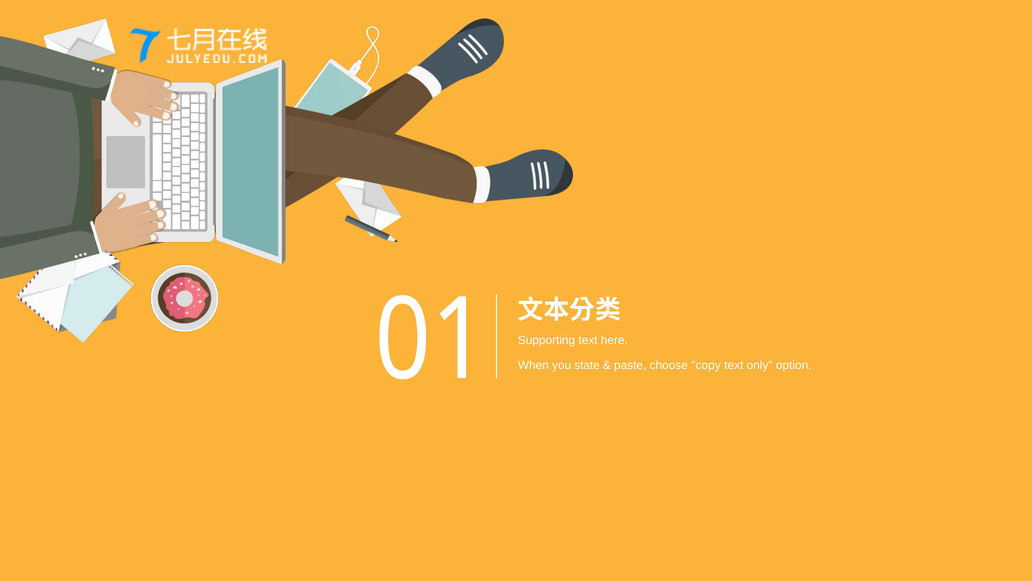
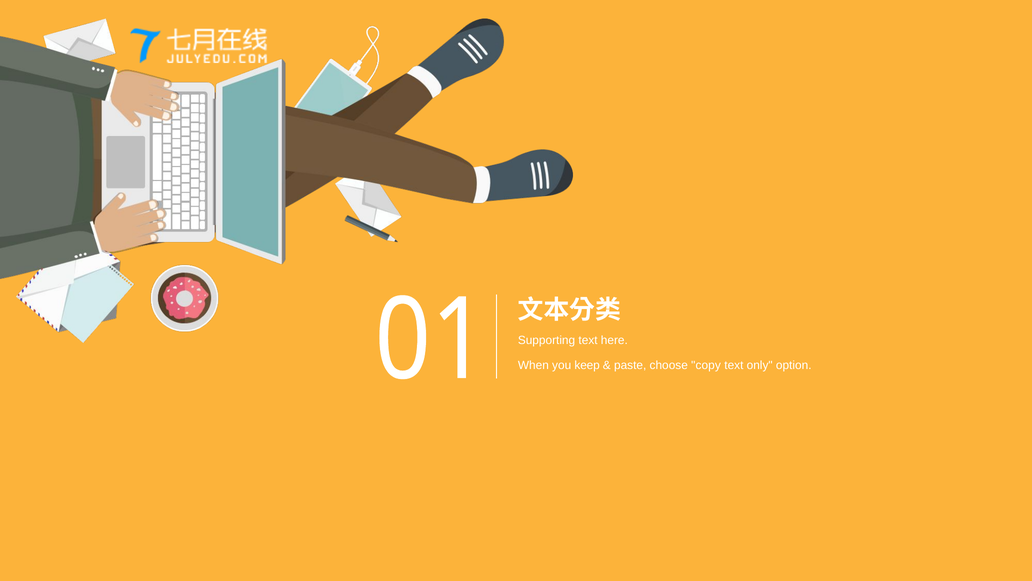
state: state -> keep (587, 365)
